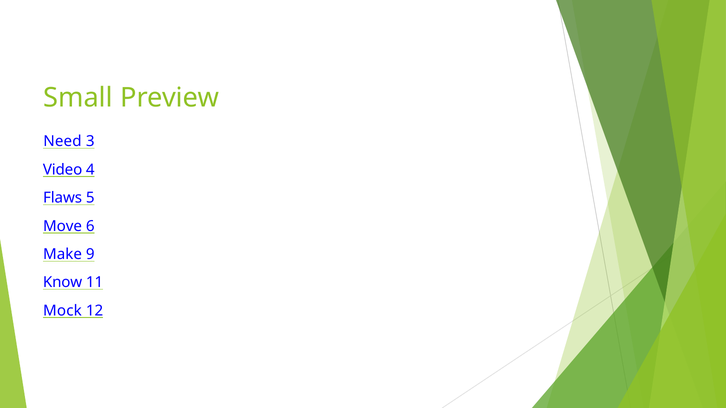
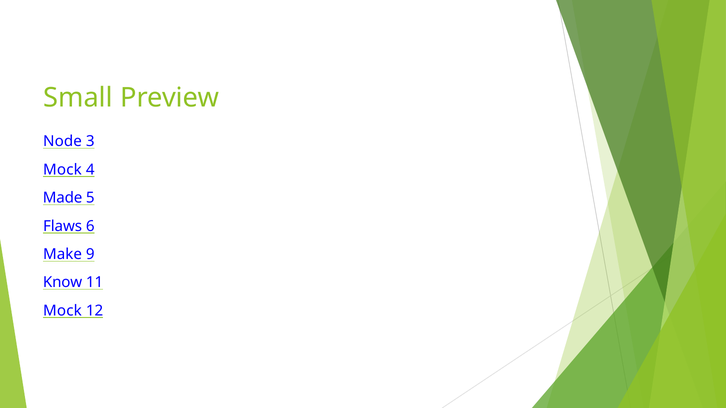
Need: Need -> Node (62, 141)
Video: Video -> Mock (62, 170)
Flaws: Flaws -> Made (63, 198)
Move: Move -> Flaws (63, 226)
